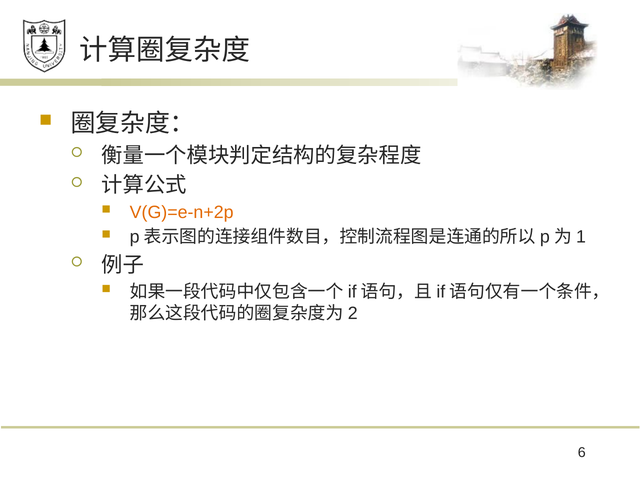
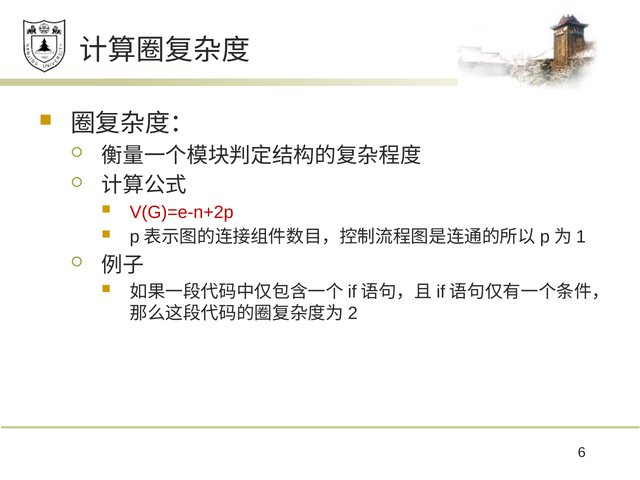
V(G)=e-n+2p colour: orange -> red (182, 212)
